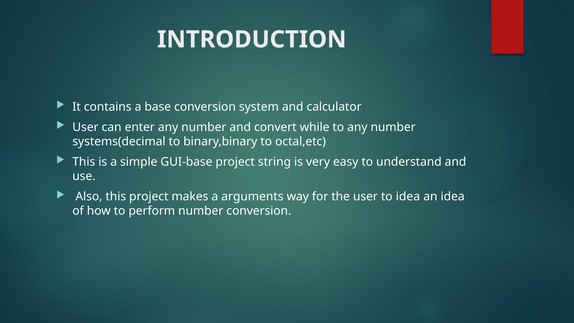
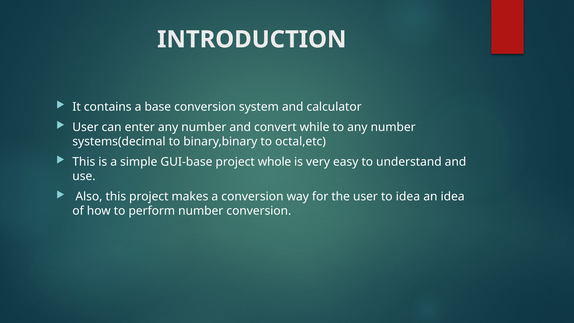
string: string -> whole (275, 162)
a arguments: arguments -> conversion (252, 197)
